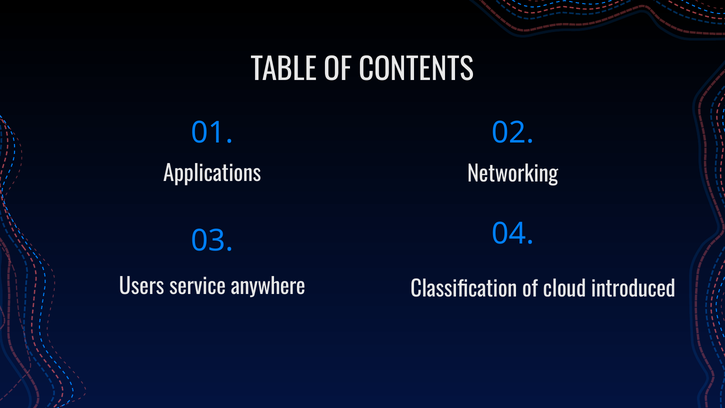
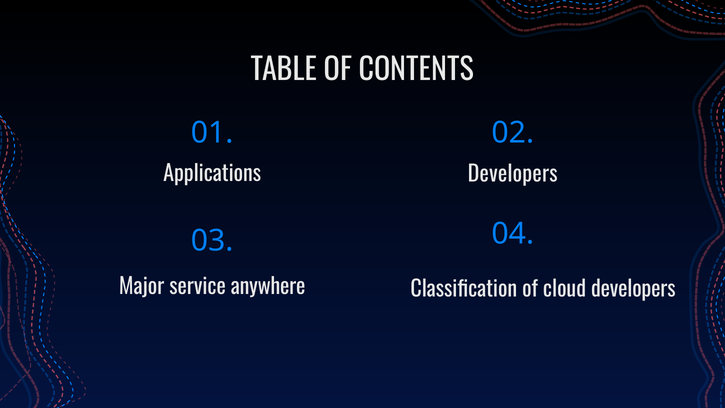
Networking: Networking -> Developers (513, 174)
Users: Users -> Major (142, 287)
cloud introduced: introduced -> developers (633, 289)
